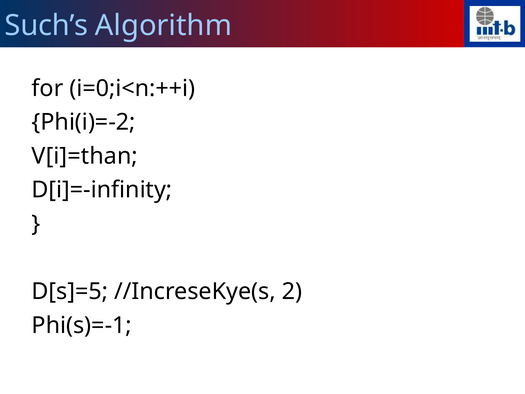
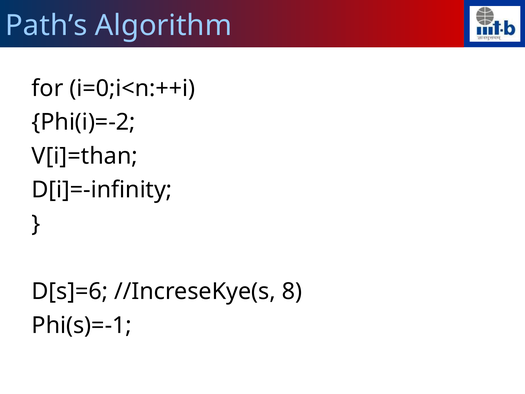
Such’s: Such’s -> Path’s (46, 26)
D[s]=5: D[s]=5 -> D[s]=6 (70, 291)
2: 2 -> 8 (292, 291)
